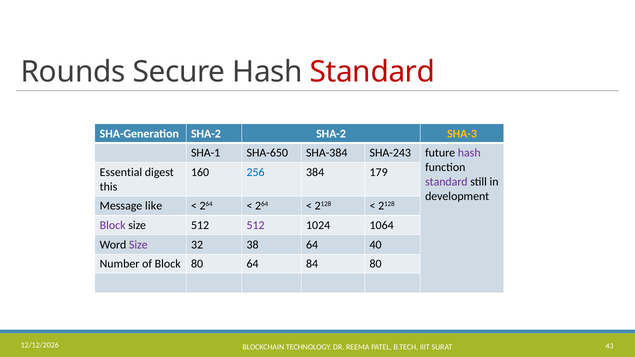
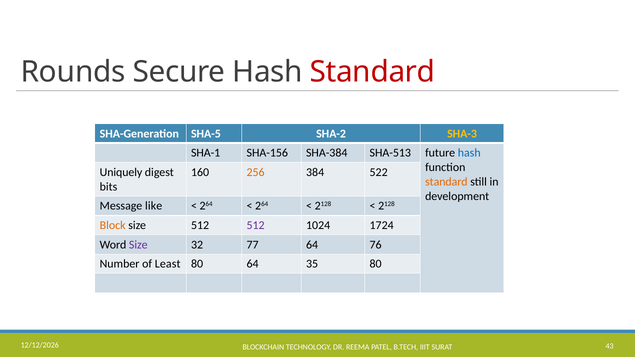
SHA-Generation SHA-2: SHA-2 -> SHA-5 (206, 134)
SHA-650: SHA-650 -> SHA-156 (267, 153)
SHA-243: SHA-243 -> SHA-513 (390, 153)
hash colour: purple -> blue (469, 153)
Essential: Essential -> Uniquely (121, 172)
256 colour: blue -> orange (256, 172)
179: 179 -> 522 (379, 172)
standard colour: purple -> orange (446, 182)
this: this -> bits (109, 187)
Block colour: purple -> orange (113, 225)
1064: 1064 -> 1724 (382, 225)
38: 38 -> 77 (253, 245)
40: 40 -> 76 (376, 245)
of Block: Block -> Least (168, 264)
84: 84 -> 35 (312, 264)
